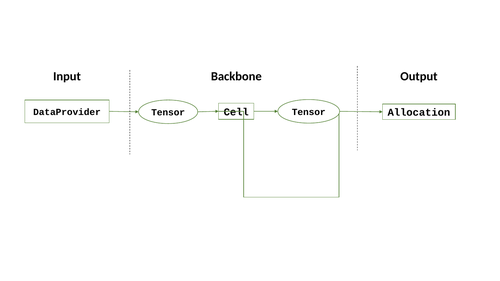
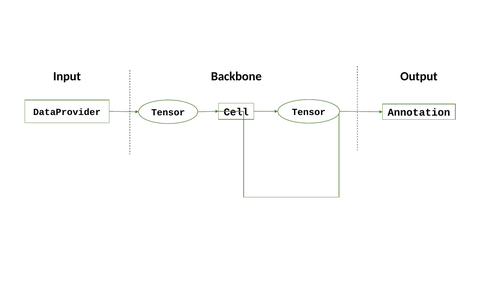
Allocation: Allocation -> Annotation (419, 113)
